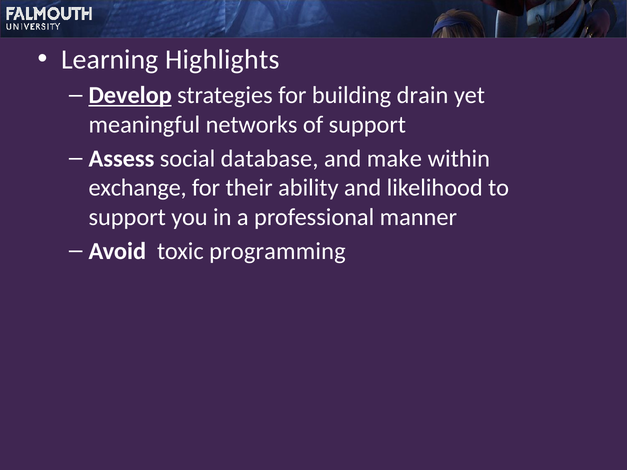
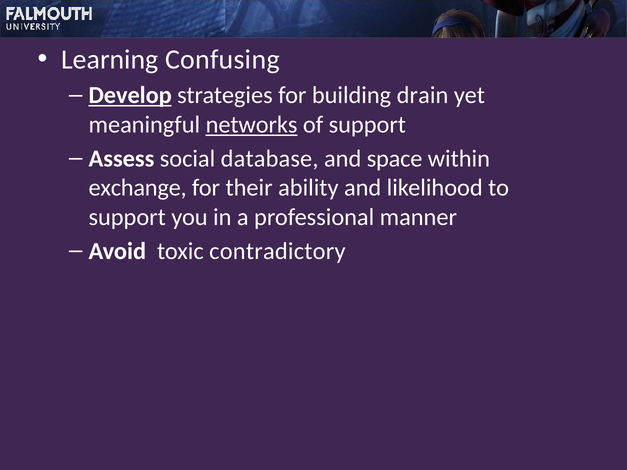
Highlights: Highlights -> Confusing (222, 59)
networks underline: none -> present (252, 125)
make: make -> space (395, 159)
programming: programming -> contradictory (277, 251)
